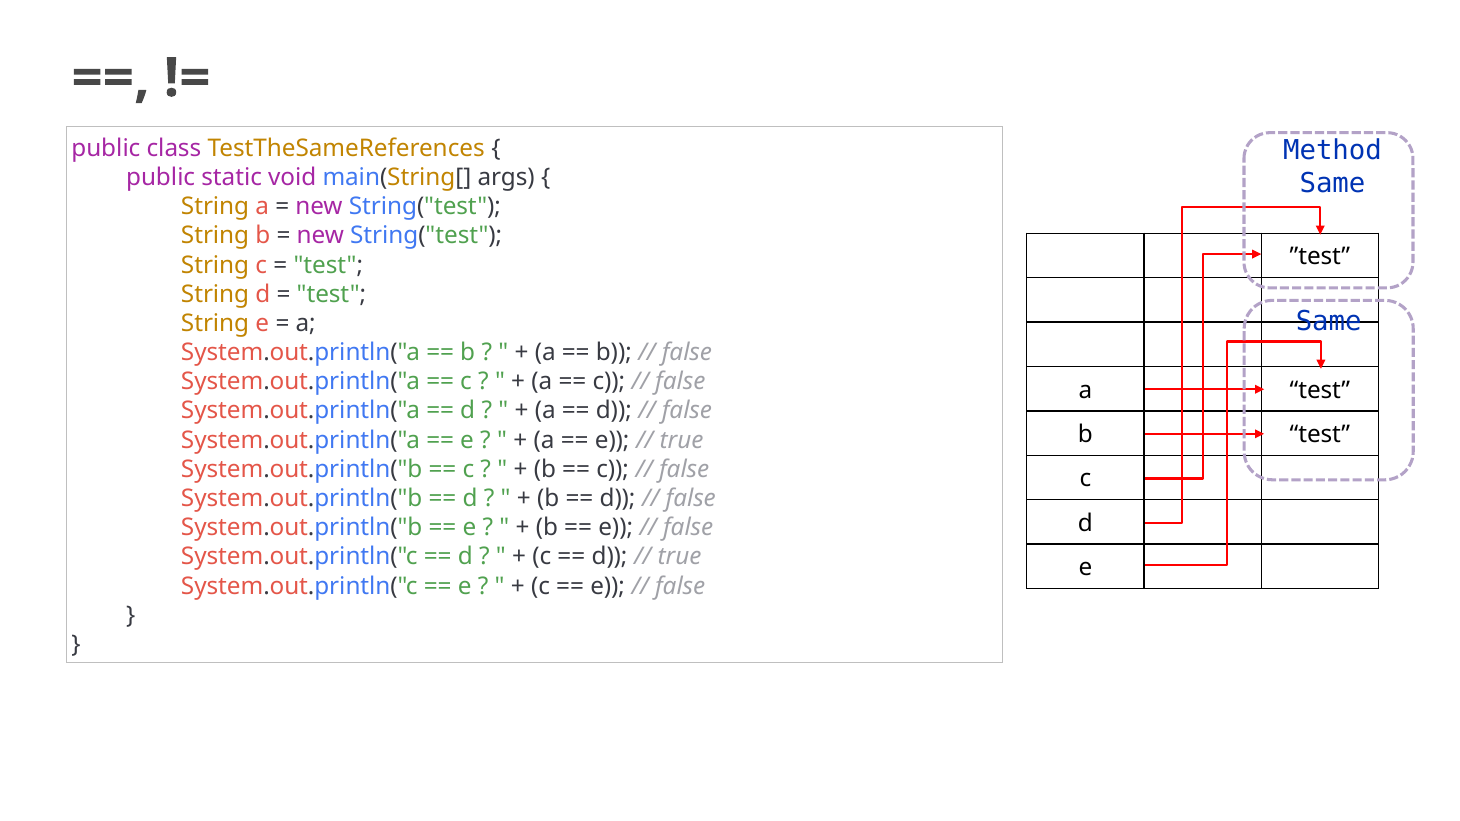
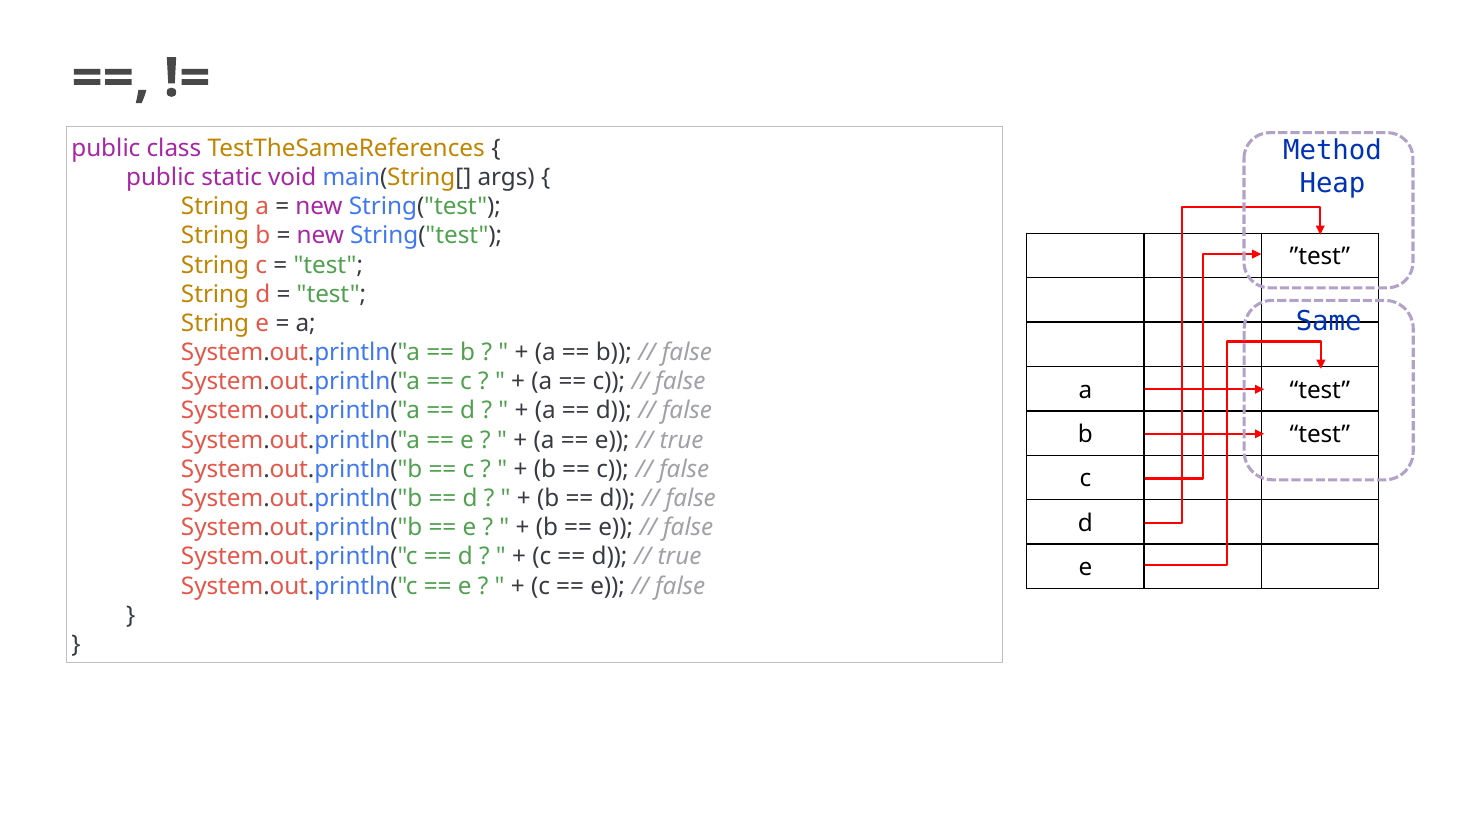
Same: Same -> Heap (1332, 183)
